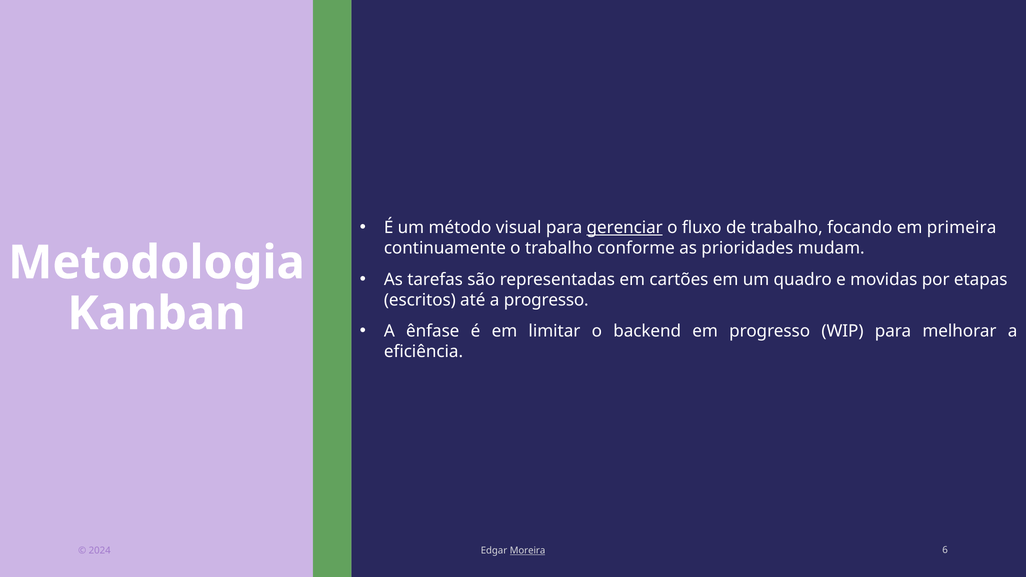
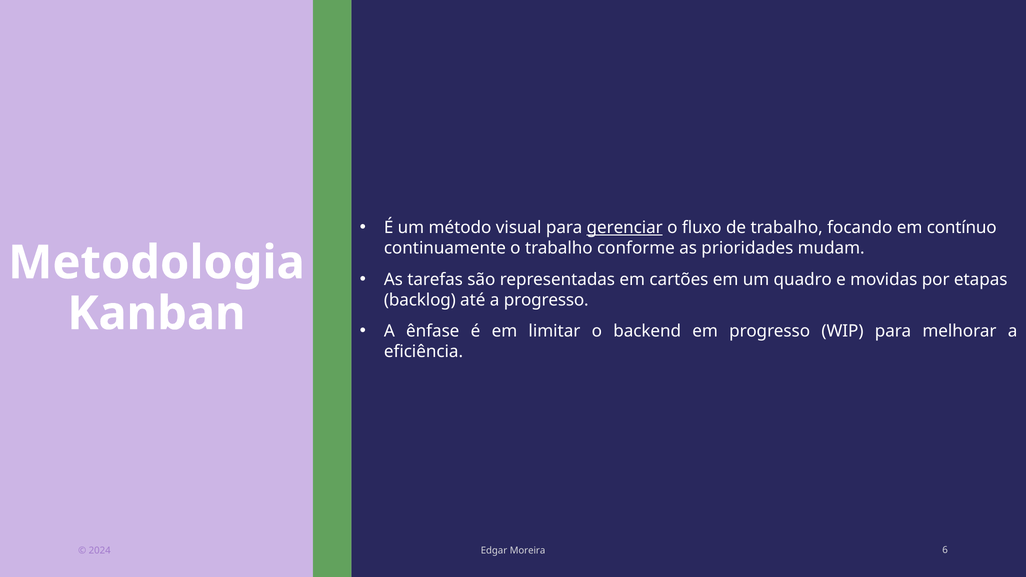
primeira: primeira -> contínuo (962, 228)
escritos: escritos -> backlog (420, 300)
Moreira underline: present -> none (528, 551)
